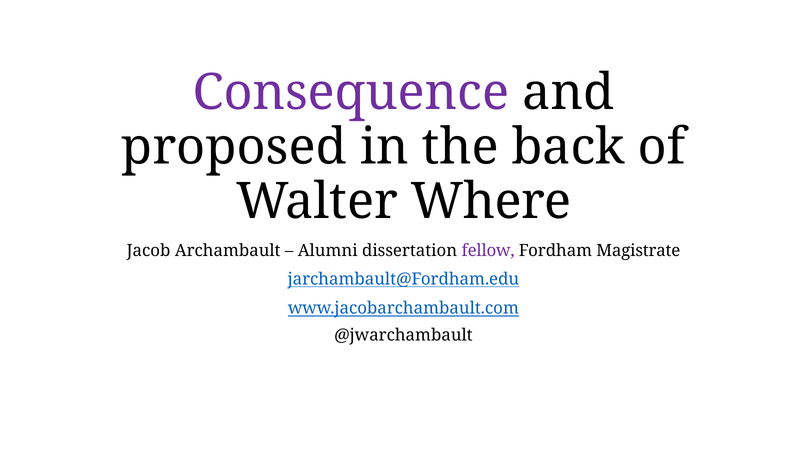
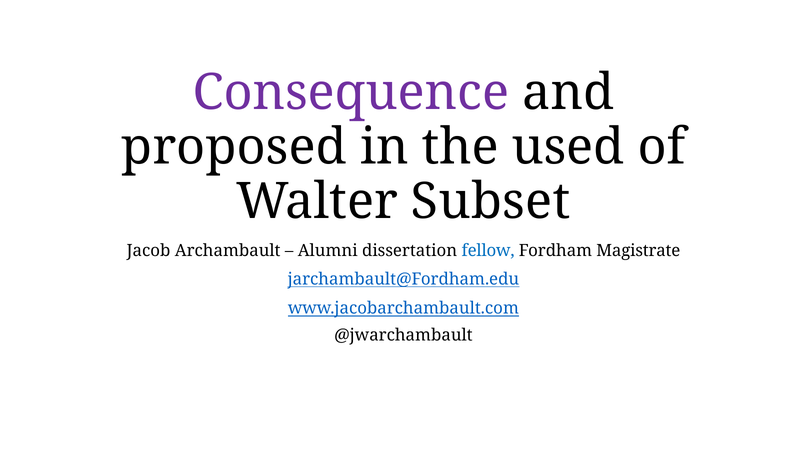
back: back -> used (568, 147)
Where: Where -> Subset (491, 202)
fellow colour: purple -> blue (488, 250)
